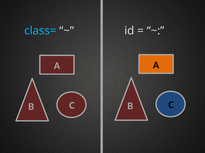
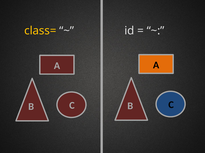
class= colour: light blue -> yellow (40, 31)
